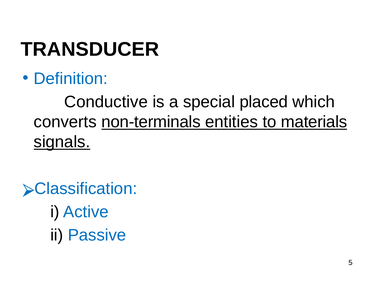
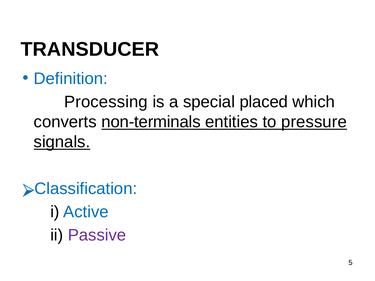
Conductive: Conductive -> Processing (106, 102)
materials: materials -> pressure (314, 122)
Passive colour: blue -> purple (97, 235)
